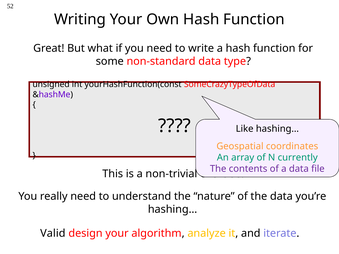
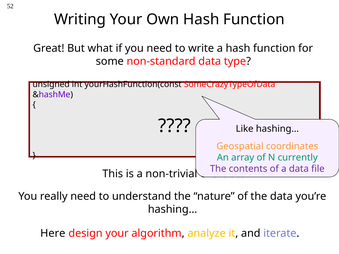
Valid: Valid -> Here (53, 234)
